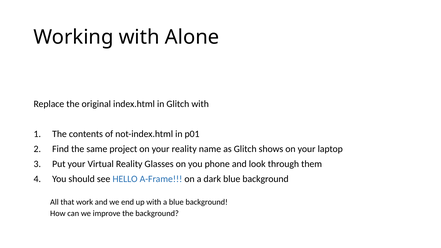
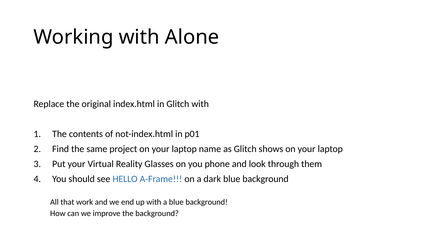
project on your reality: reality -> laptop (184, 149)
